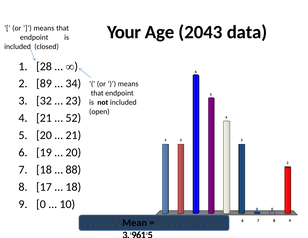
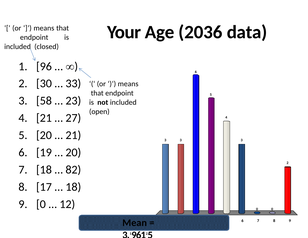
2043: 2043 -> 2036 (200, 32)
28: 28 -> 96 (44, 66)
89: 89 -> 30 (44, 83)
34: 34 -> 33 (73, 83)
32: 32 -> 58 (44, 101)
52: 52 -> 27 (73, 118)
88: 88 -> 82 (73, 170)
10: 10 -> 12 (67, 204)
